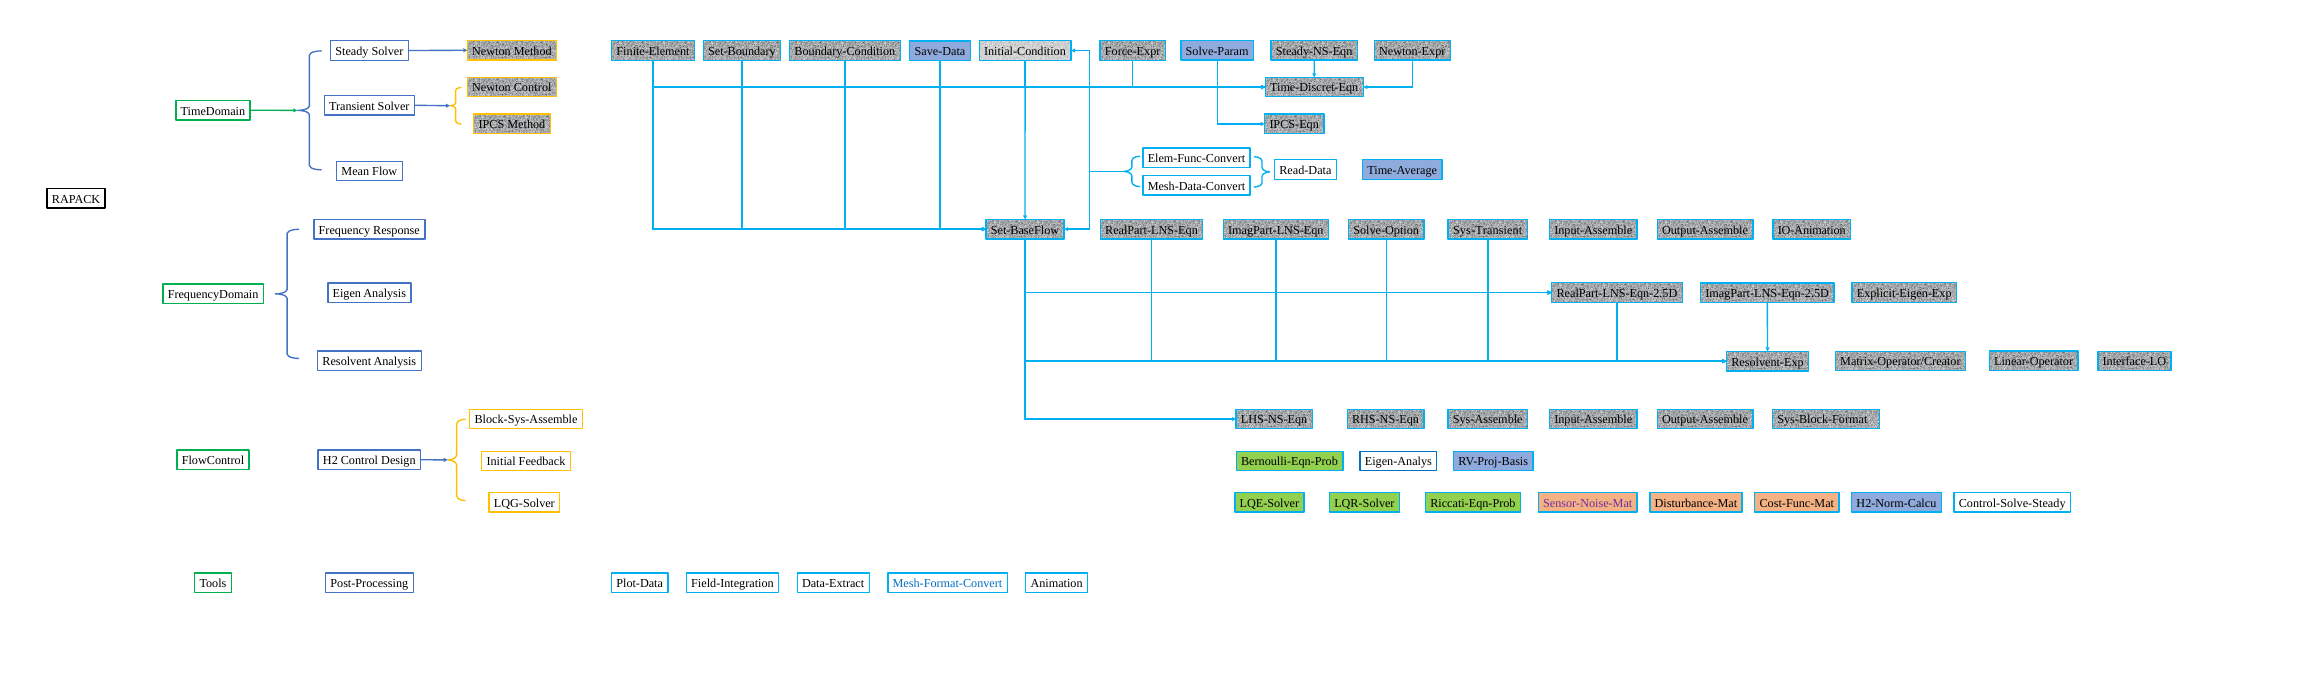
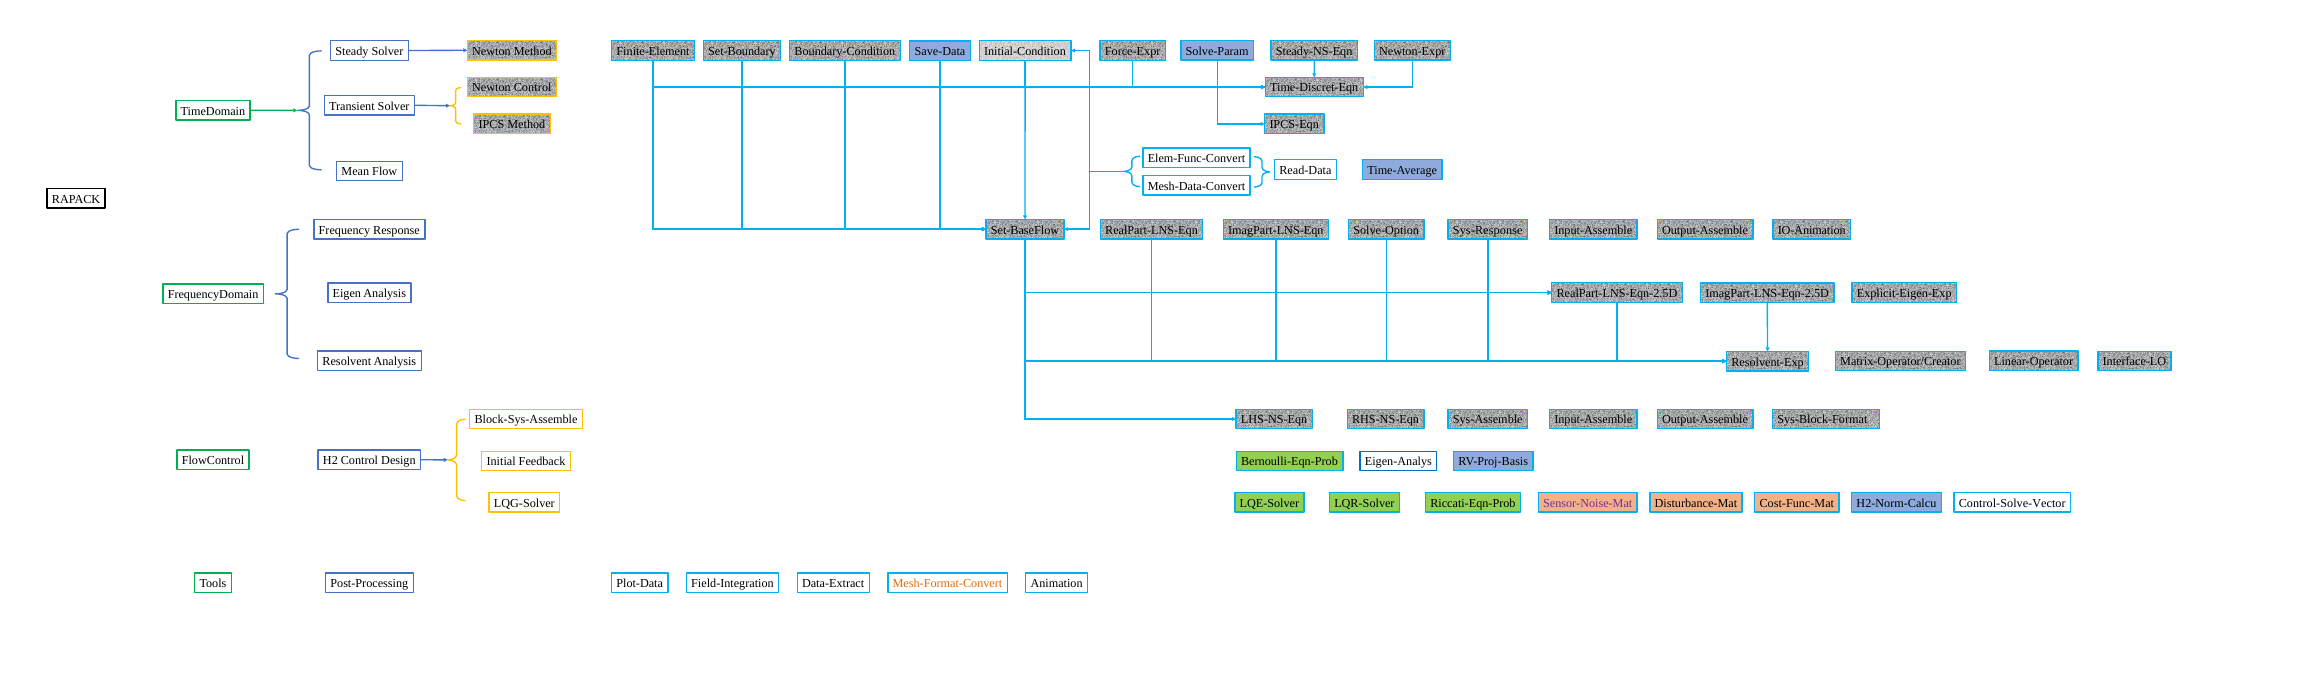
Sys-Transient: Sys-Transient -> Sys-Response (1488, 230)
Control-Solve-Steady: Control-Solve-Steady -> Control-Solve-Vector (2012, 503)
Mesh-Format-Convert colour: blue -> orange (947, 583)
